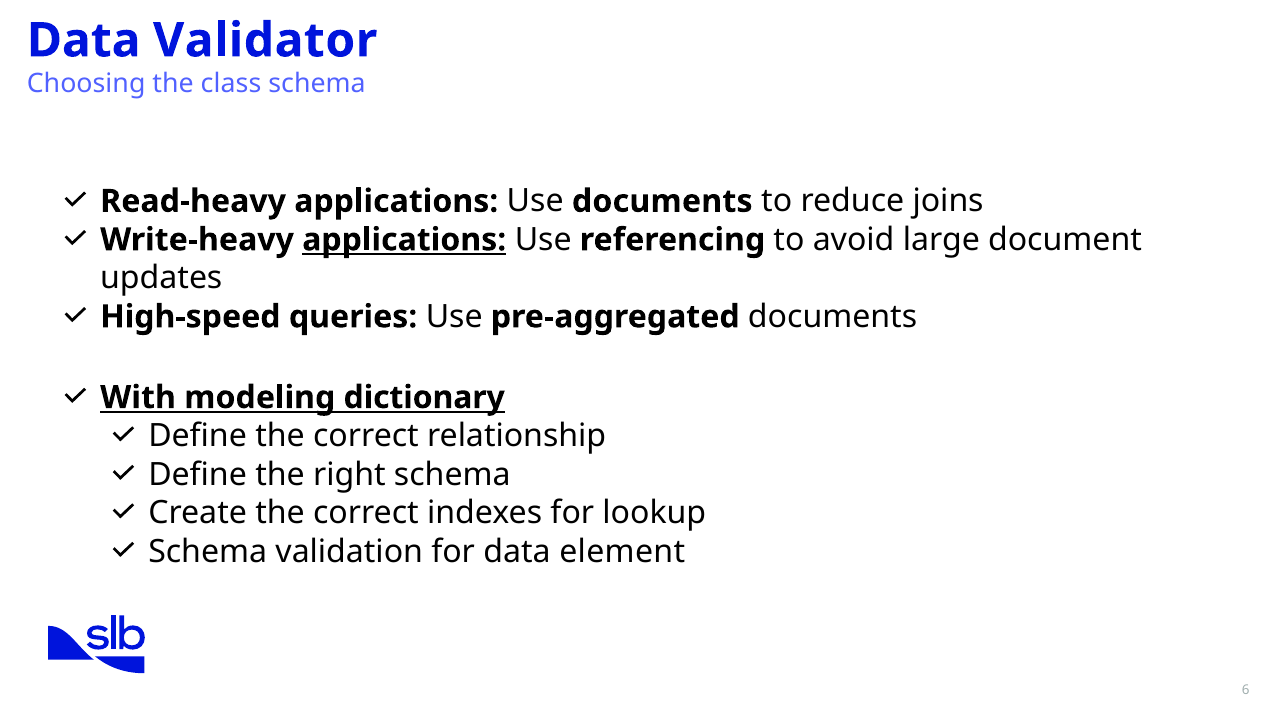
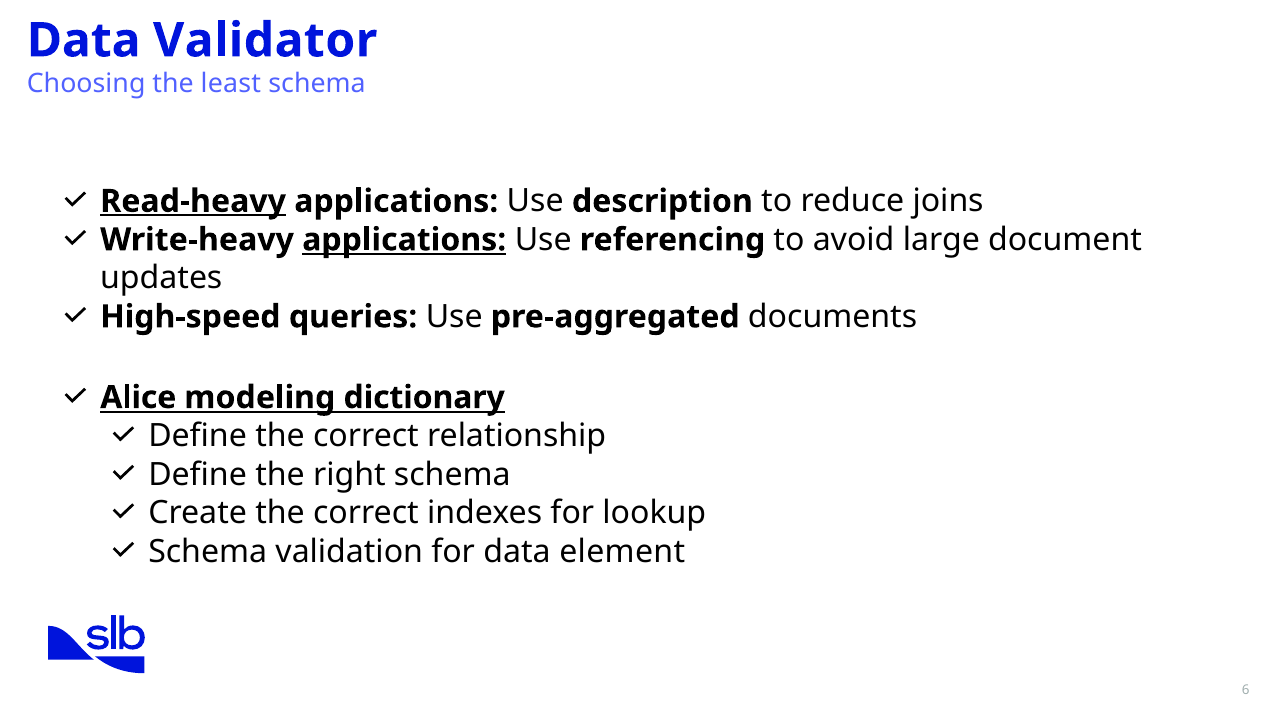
class: class -> least (231, 84)
Read-heavy underline: none -> present (193, 201)
Use documents: documents -> description (662, 201)
With: With -> Alice (138, 397)
